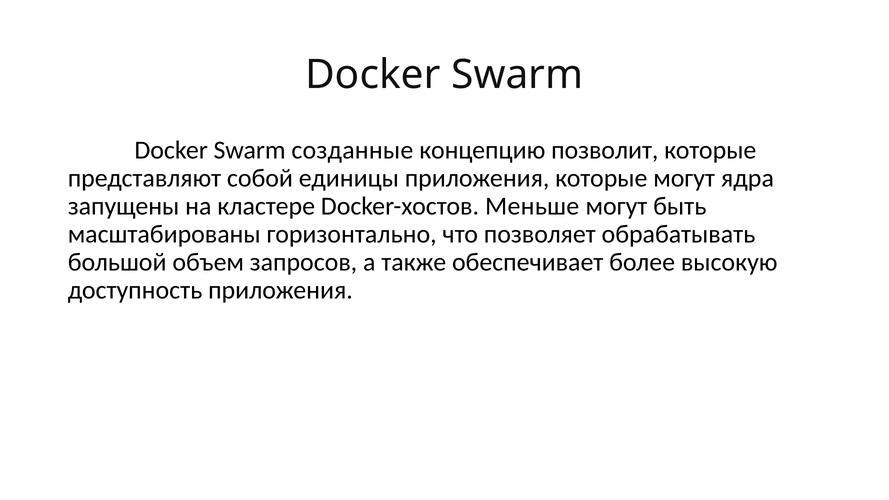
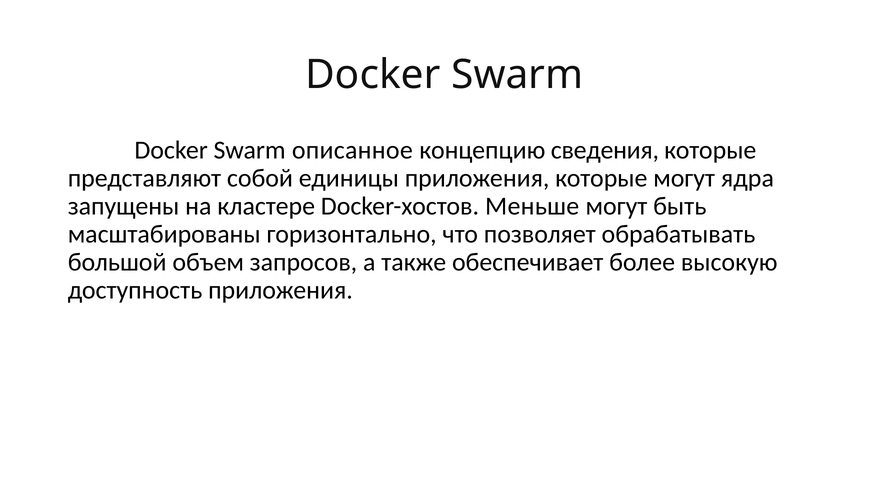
созданные: созданные -> описанное (352, 150)
позволит: позволит -> сведения (605, 150)
